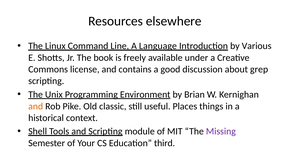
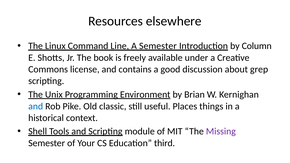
A Language: Language -> Semester (158, 46)
Various: Various -> Column (257, 46)
and colour: orange -> blue (36, 106)
